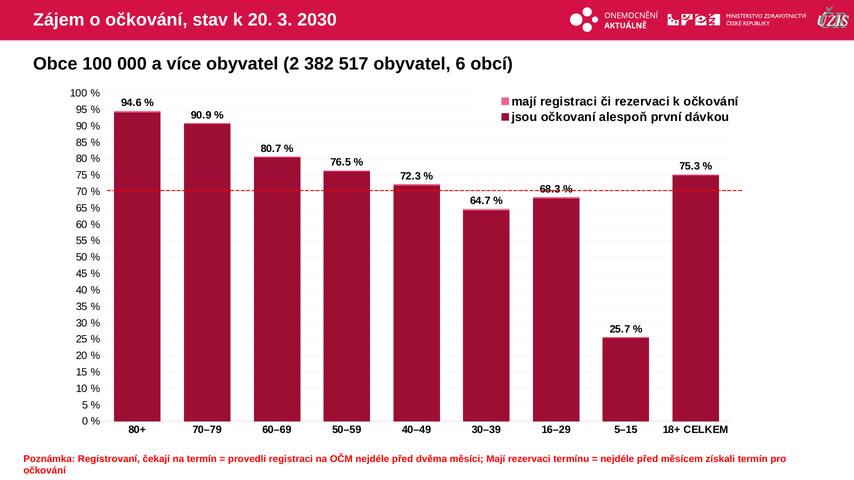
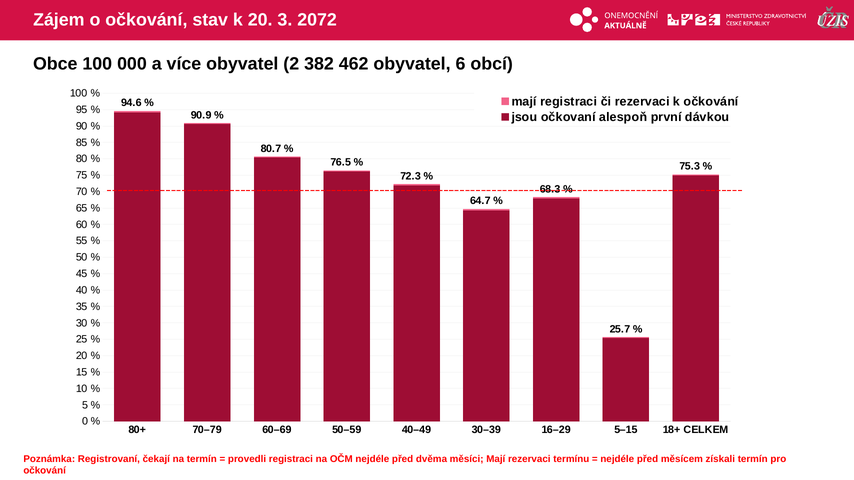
2030: 2030 -> 2072 (317, 20)
517: 517 -> 462 (354, 64)
